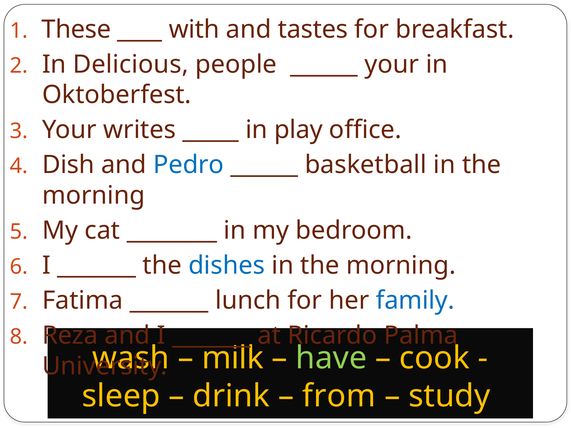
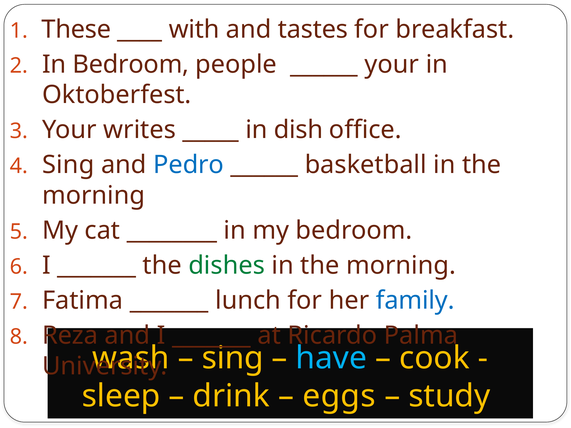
In Delicious: Delicious -> Bedroom (131, 64)
play: play -> dish (298, 130)
Dish: Dish -> Sing (68, 165)
dishes colour: blue -> green (227, 266)
milk: milk -> sing (233, 358)
have colour: light green -> light blue (331, 358)
from: from -> eggs (339, 396)
